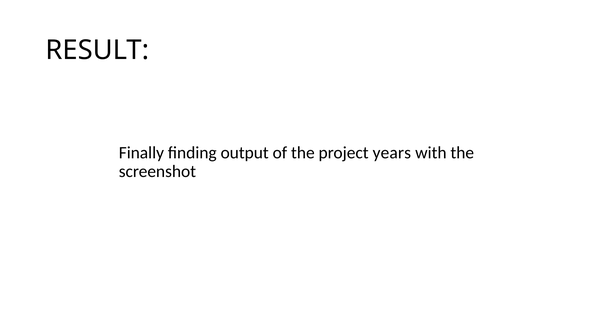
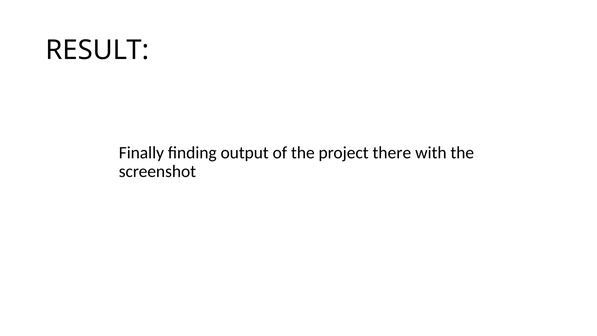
years: years -> there (392, 152)
